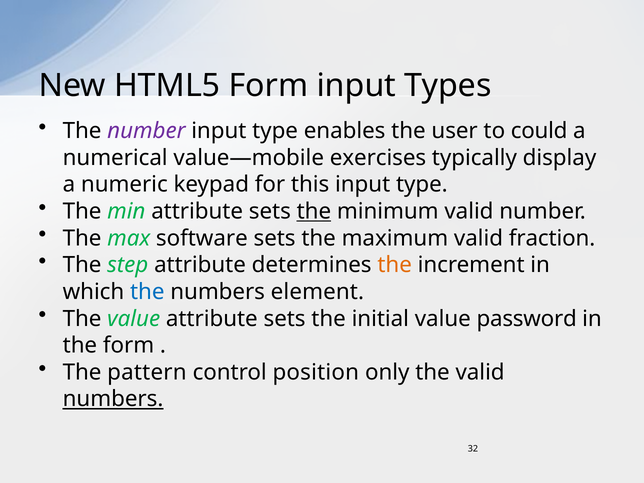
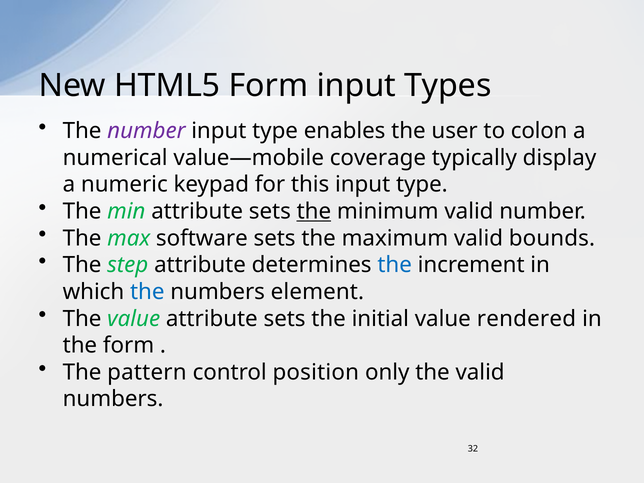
could: could -> colon (539, 131)
exercises: exercises -> coverage (378, 158)
fraction: fraction -> bounds (552, 238)
the colour: orange -> blue (395, 265)
password: password -> rendered (526, 319)
numbers underline: present -> none (113, 399)
